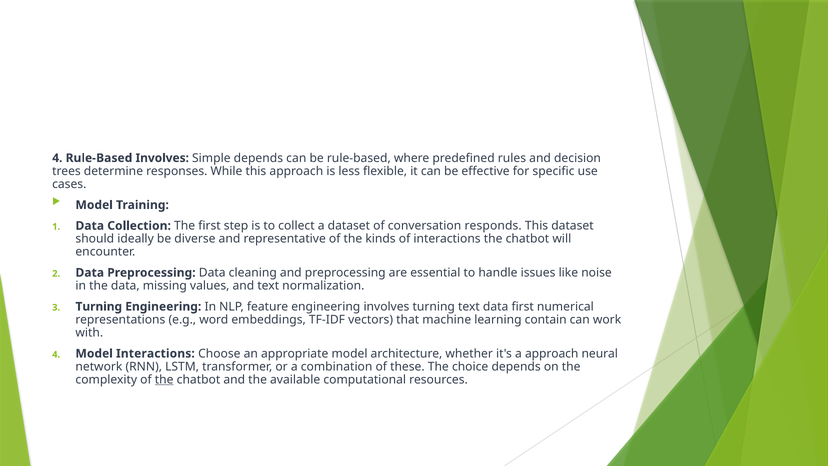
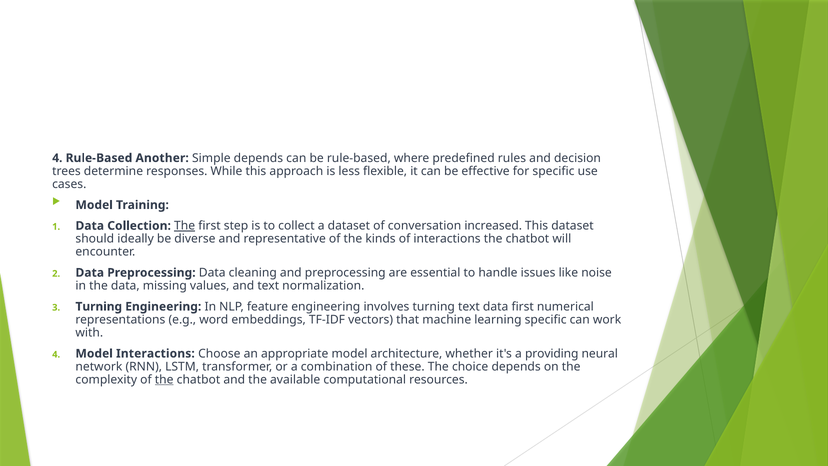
Rule-Based Involves: Involves -> Another (162, 158)
The underline: none -> present (185, 226)
responds: responds -> increased (493, 226)
learning contain: contain -> specific (546, 319)
a approach: approach -> providing (552, 353)
